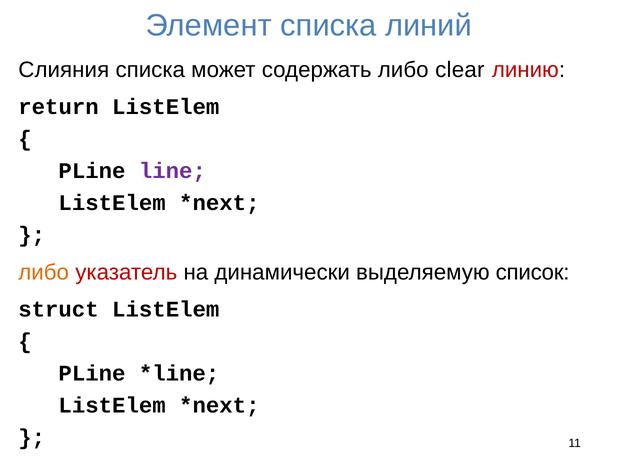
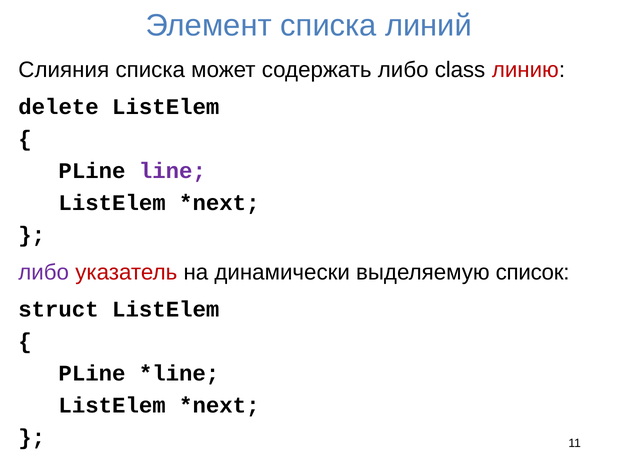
clear: clear -> class (460, 70)
return: return -> delete (59, 107)
либо colour: orange -> purple (44, 272)
